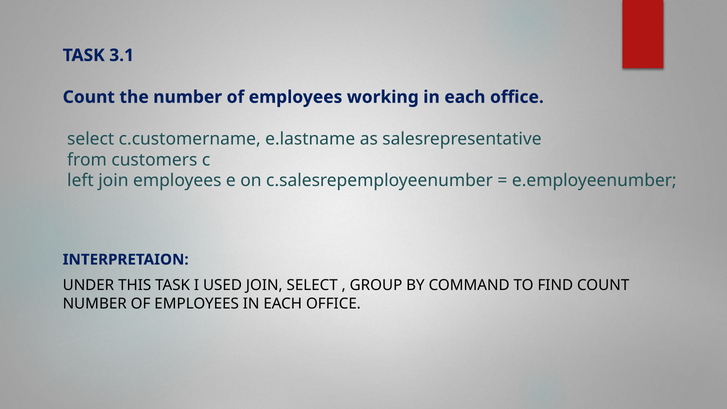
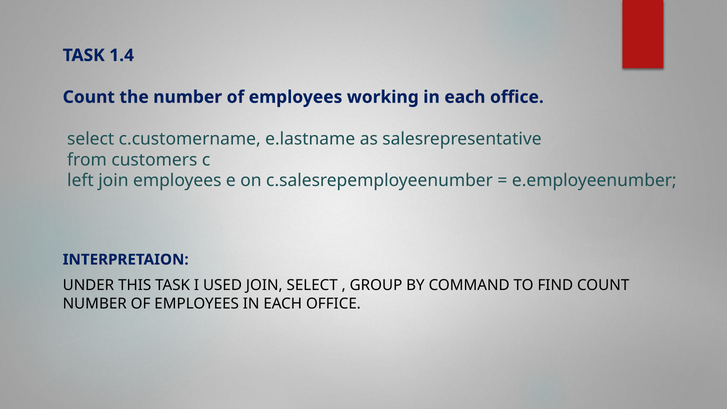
3.1: 3.1 -> 1.4 (122, 55)
